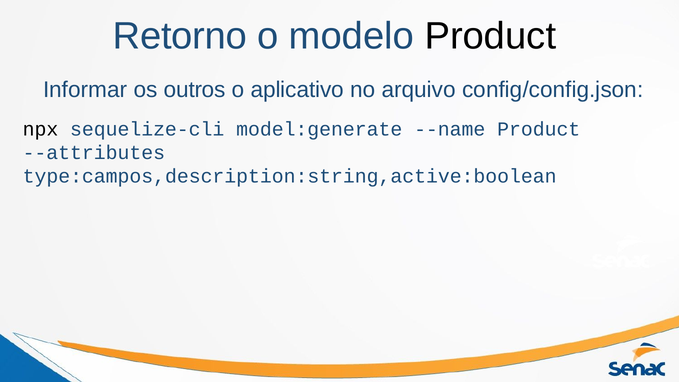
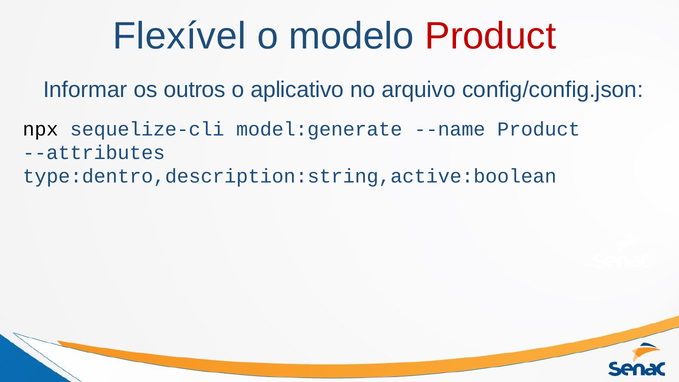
Retorno: Retorno -> Flexível (180, 36)
Product colour: black -> red (490, 36)
type:campos,description:string,active:boolean: type:campos,description:string,active:boolean -> type:dentro,description:string,active:boolean (290, 176)
